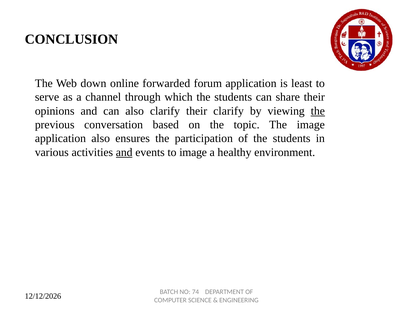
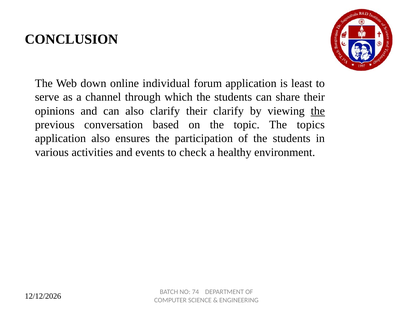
forwarded: forwarded -> individual (166, 83)
The image: image -> topics (311, 125)
and underline: present -> none (124, 152)
to image: image -> check (193, 152)
